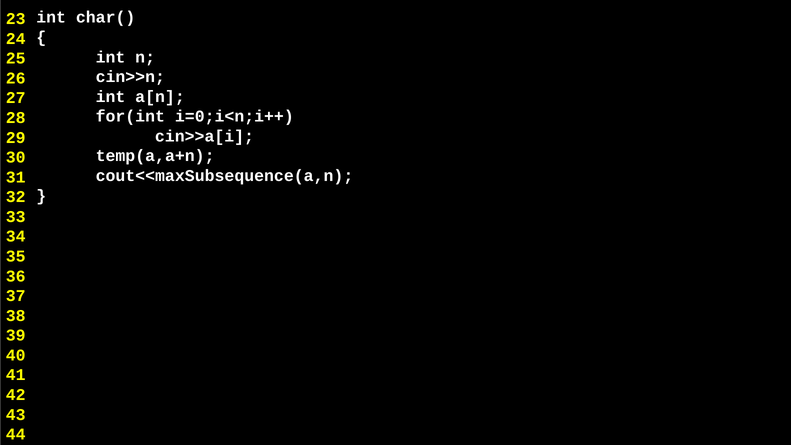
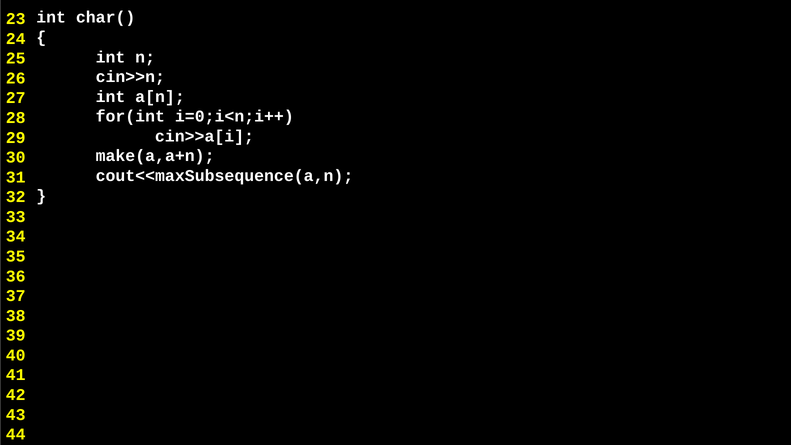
temp(a,a+n: temp(a,a+n -> make(a,a+n (155, 156)
